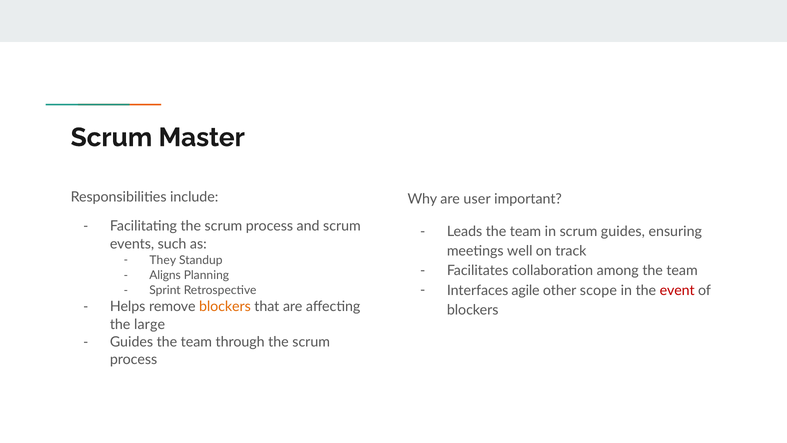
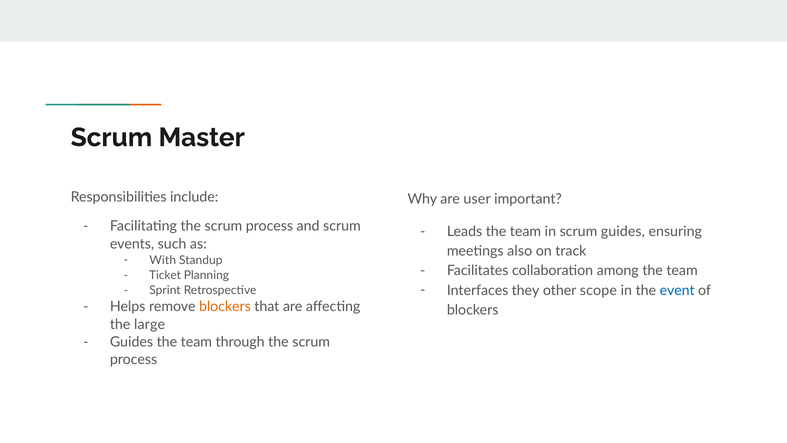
well: well -> also (520, 251)
They: They -> With (163, 260)
Aligns: Aligns -> Ticket (165, 275)
agile: agile -> they (526, 290)
event colour: red -> blue (677, 290)
